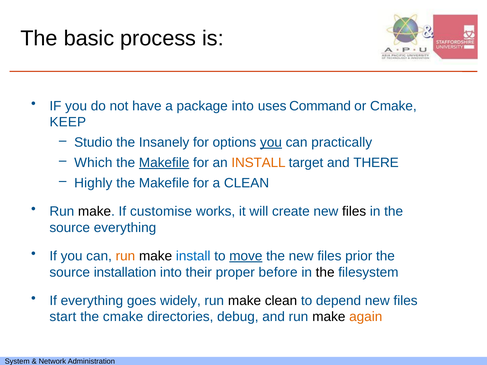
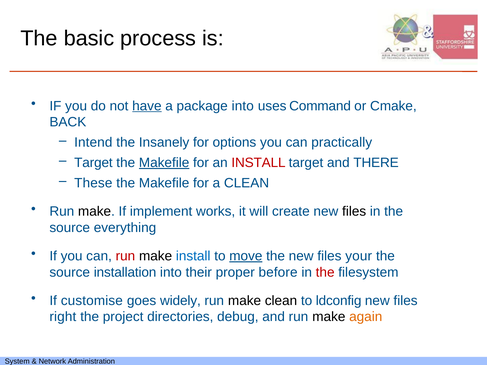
have underline: none -> present (147, 106)
KEEP: KEEP -> BACK (68, 122)
Studio: Studio -> Intend (93, 142)
you underline: present -> none (271, 142)
Which: Which -> Target (93, 163)
INSTALL colour: orange -> red (258, 163)
Highly: Highly -> These (93, 183)
customise: customise -> implement (161, 212)
run colour: orange -> red (125, 256)
prior: prior -> your (359, 256)
the colour: black -> red (325, 272)
If everything: everything -> customise (92, 301)
depend: depend -> ldconfig (339, 301)
start: start -> right (63, 317)
the cmake: cmake -> project (123, 317)
